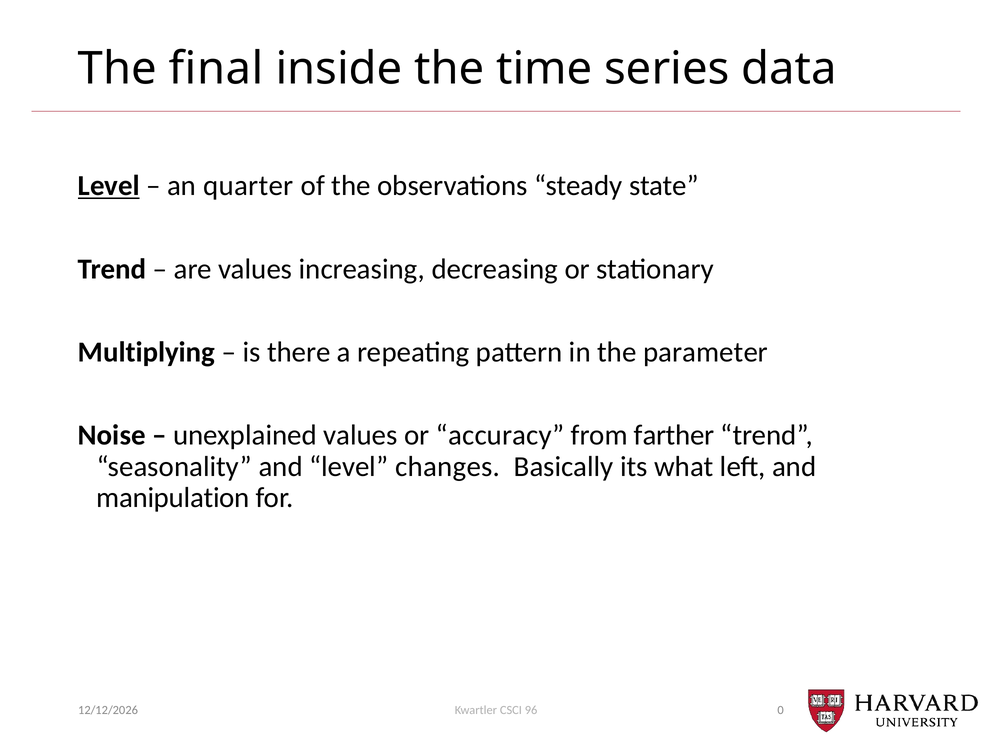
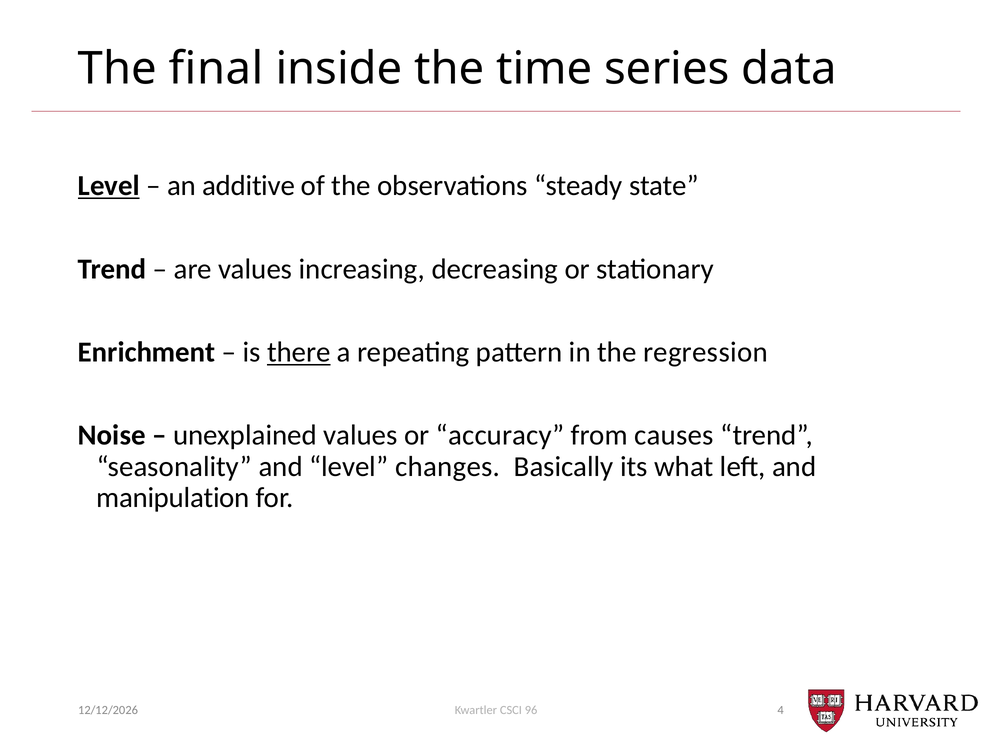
quarter: quarter -> additive (249, 186)
Multiplying: Multiplying -> Enrichment (147, 352)
there underline: none -> present (299, 352)
parameter: parameter -> regression (705, 352)
farther: farther -> causes (674, 435)
0: 0 -> 4 (781, 710)
